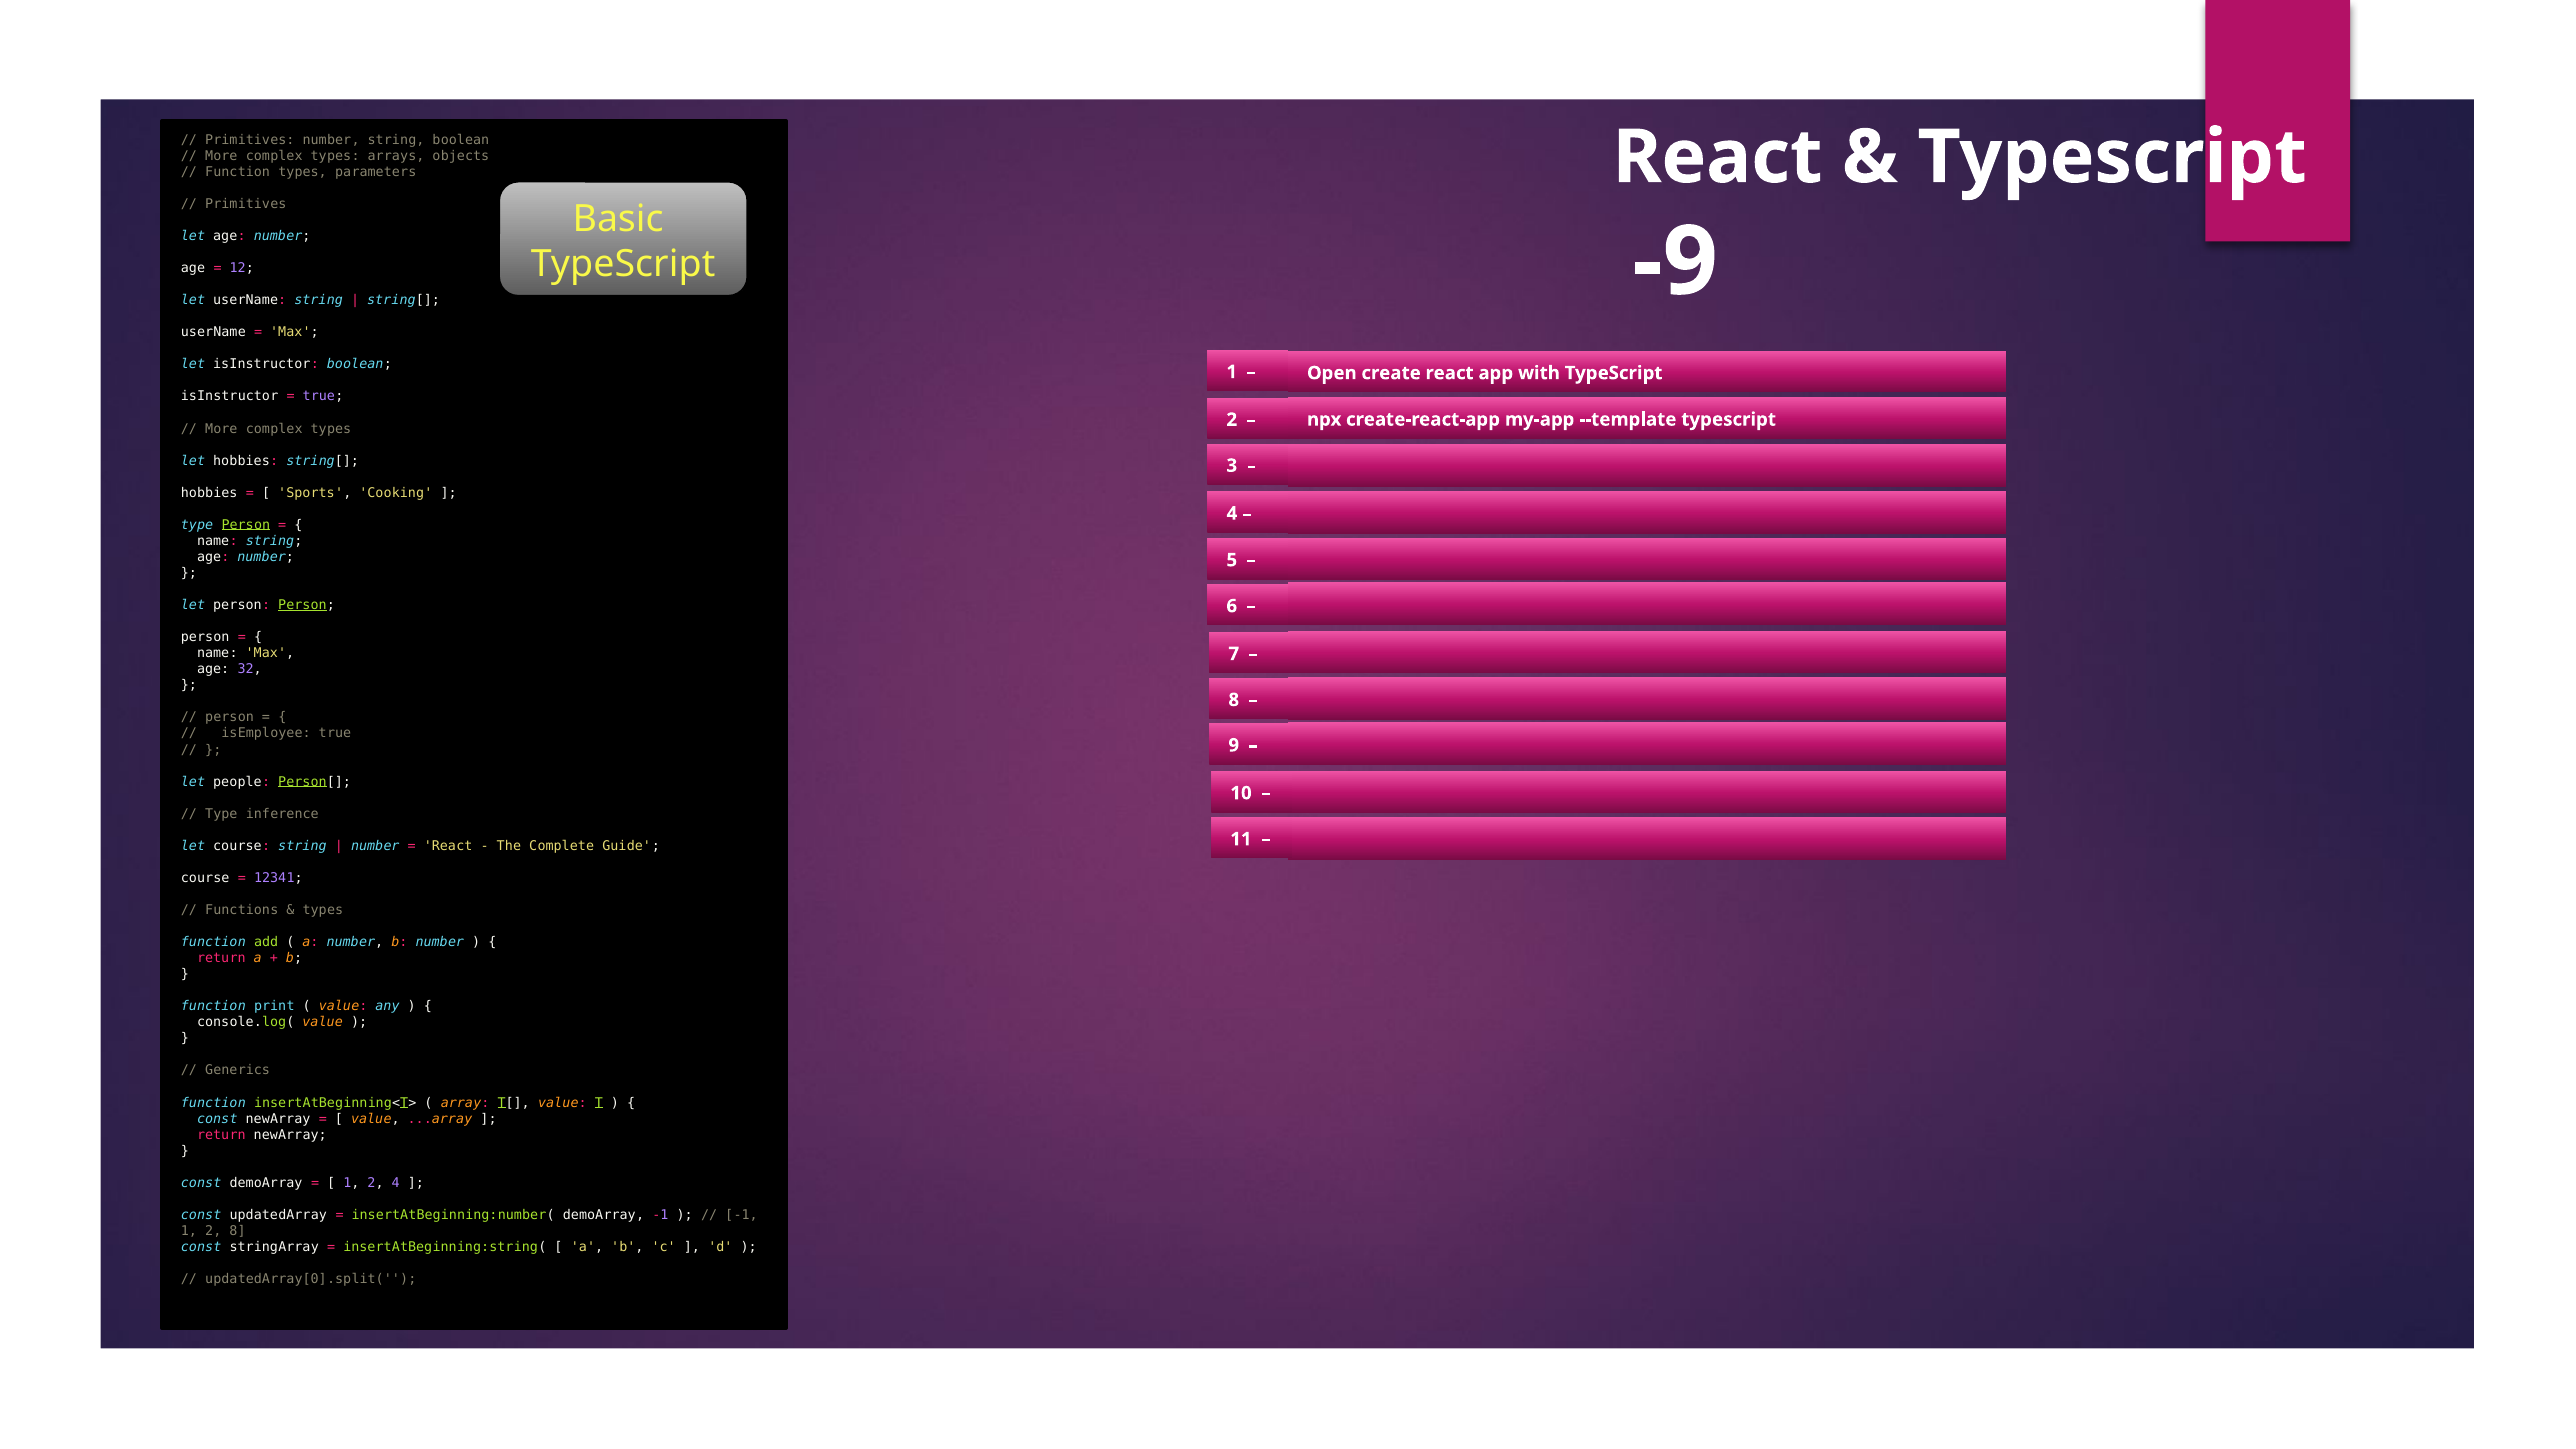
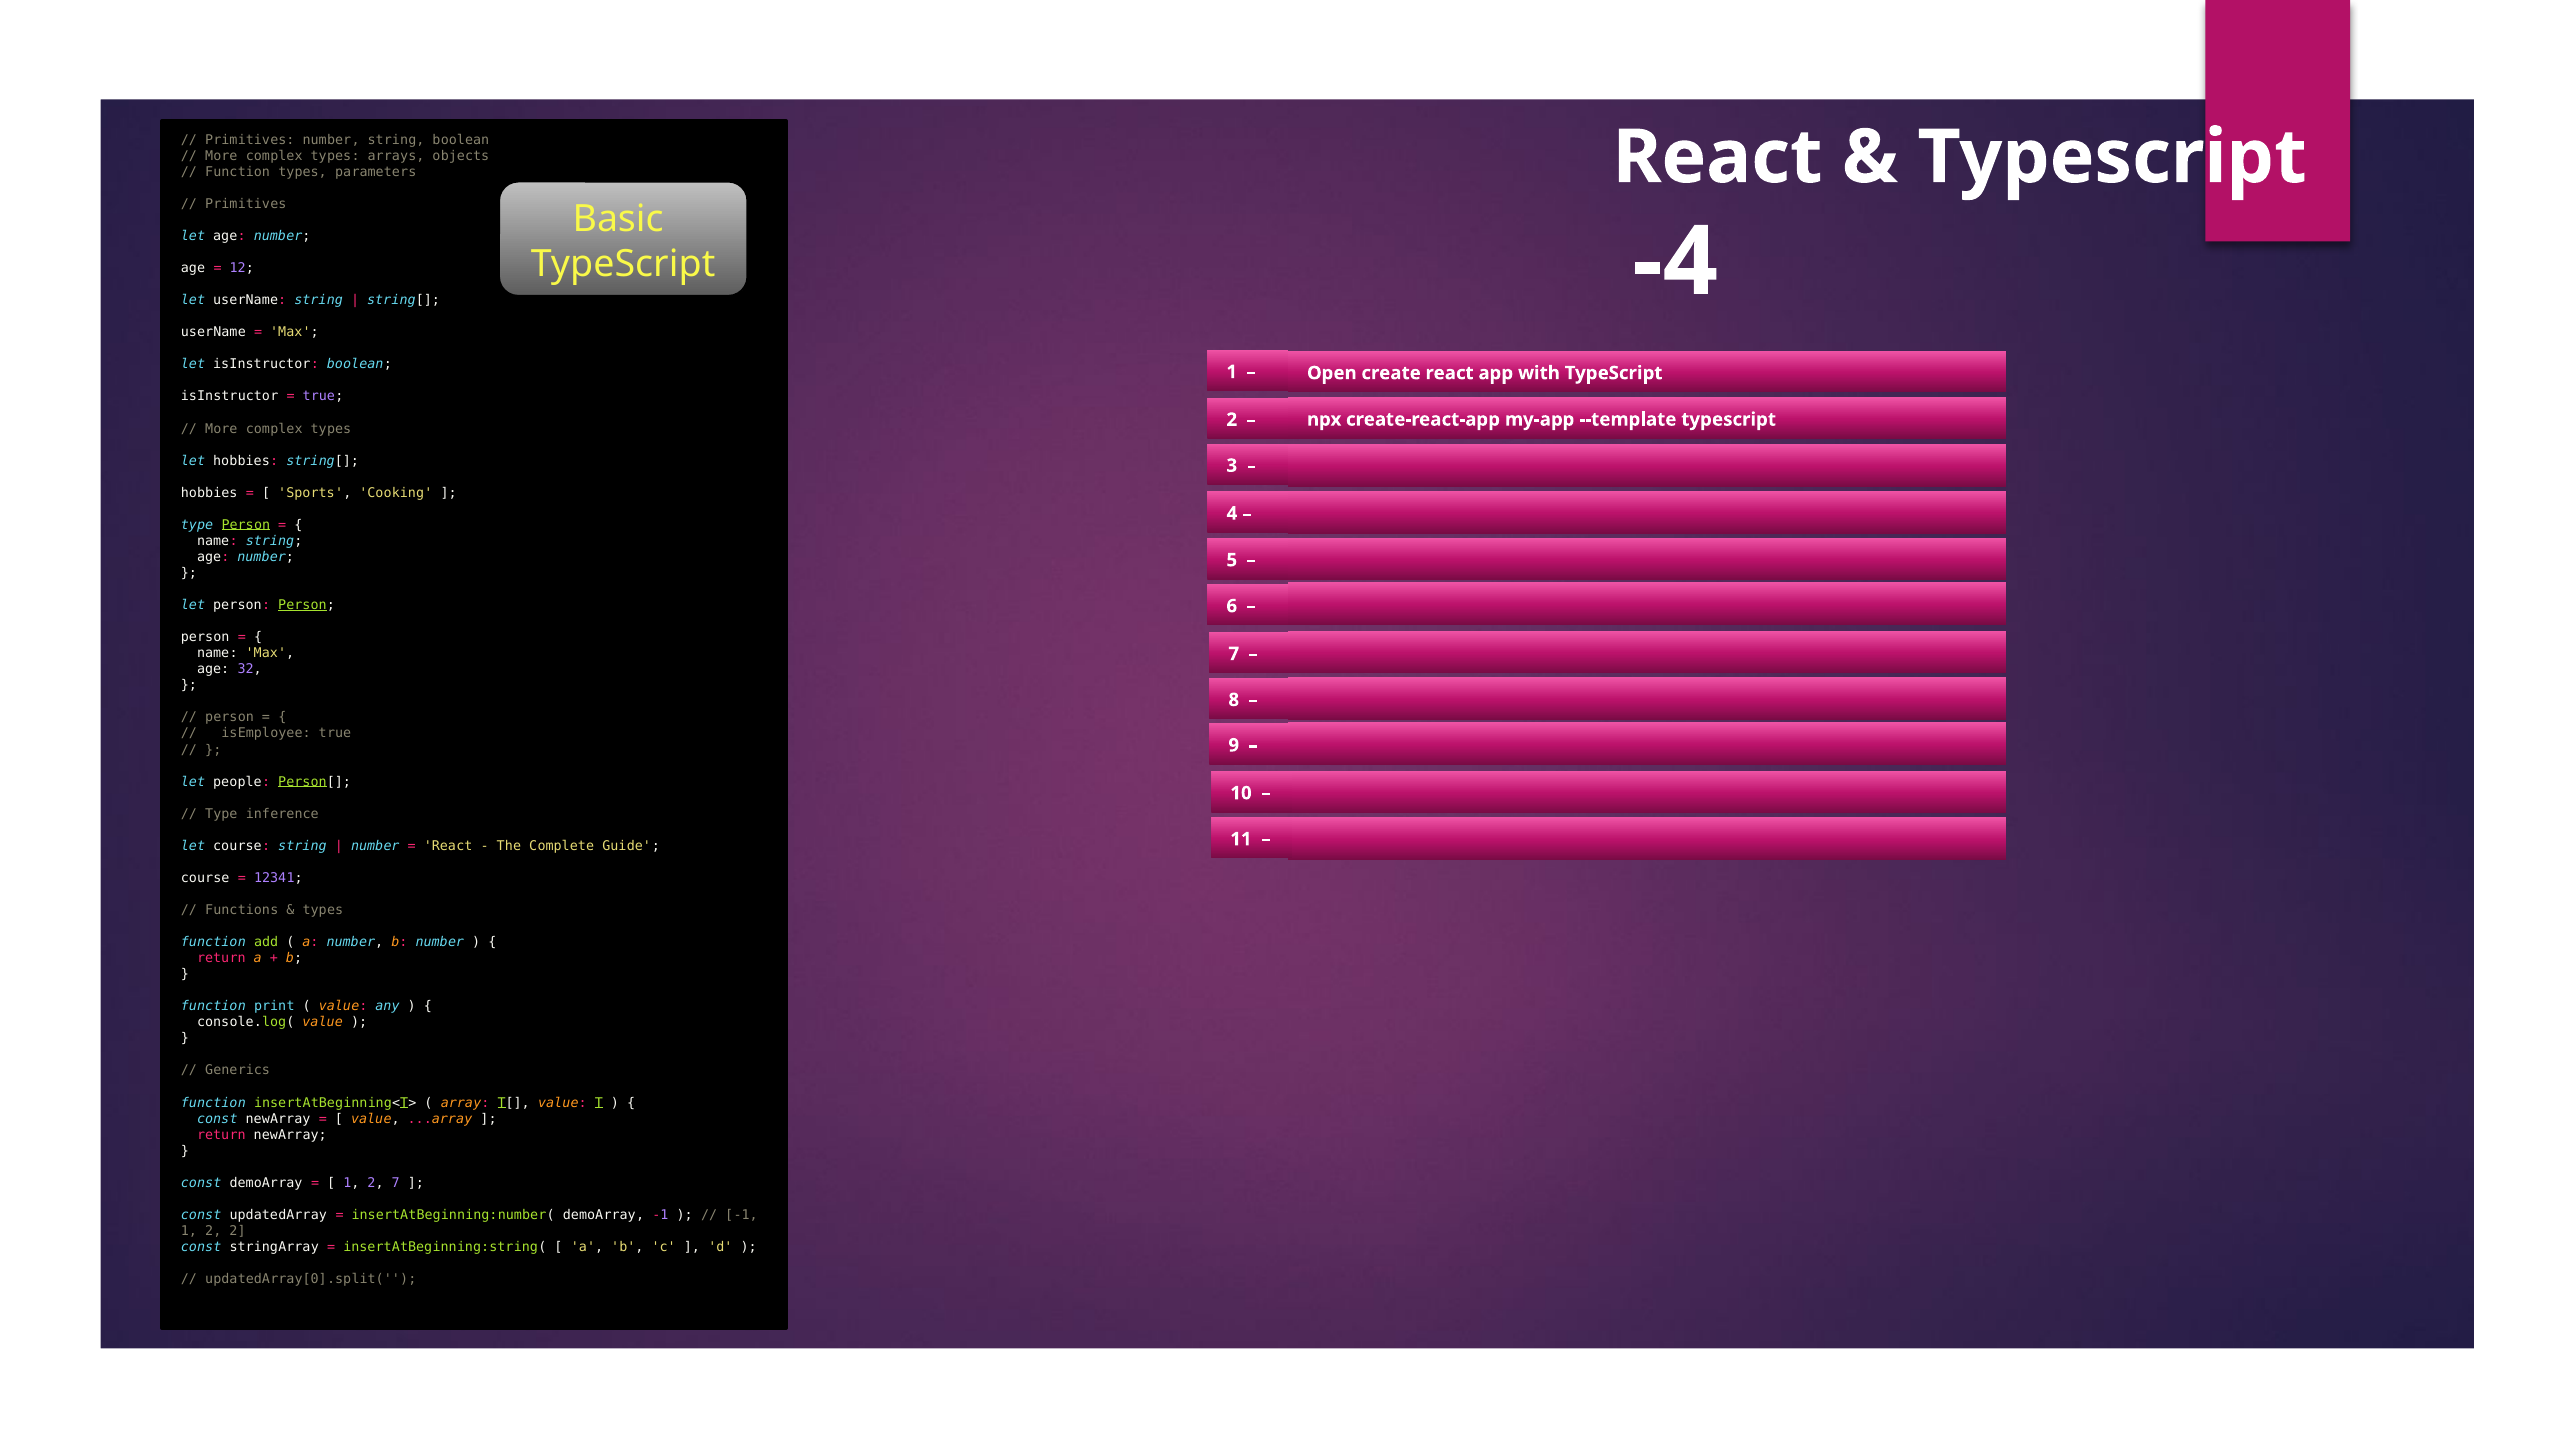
-9: -9 -> -4 (1675, 262)
2 4: 4 -> 7 (396, 1183)
2 8: 8 -> 2 (238, 1231)
